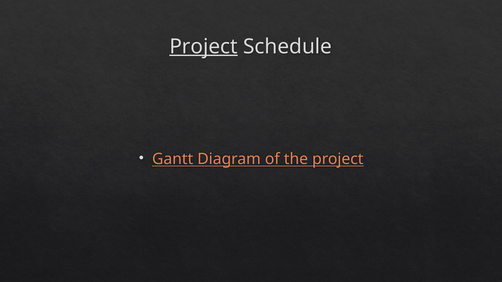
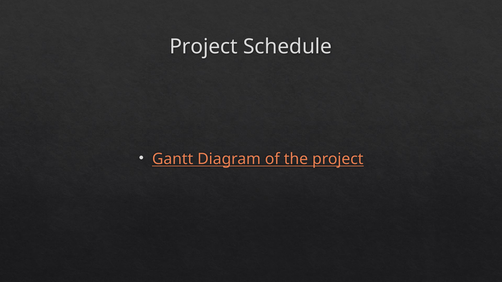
Project underline: present -> none (204, 47)
